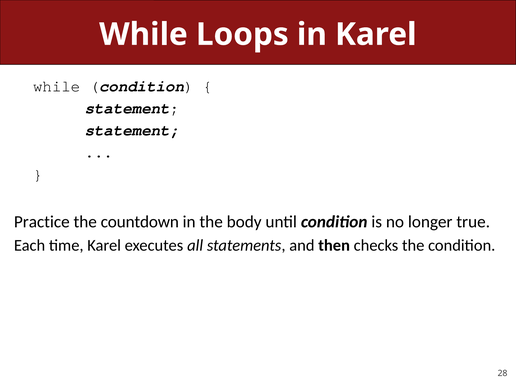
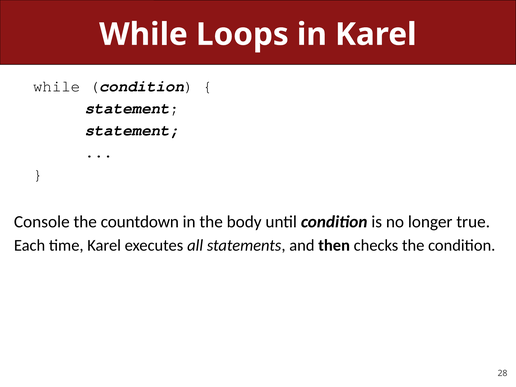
Practice: Practice -> Console (42, 222)
